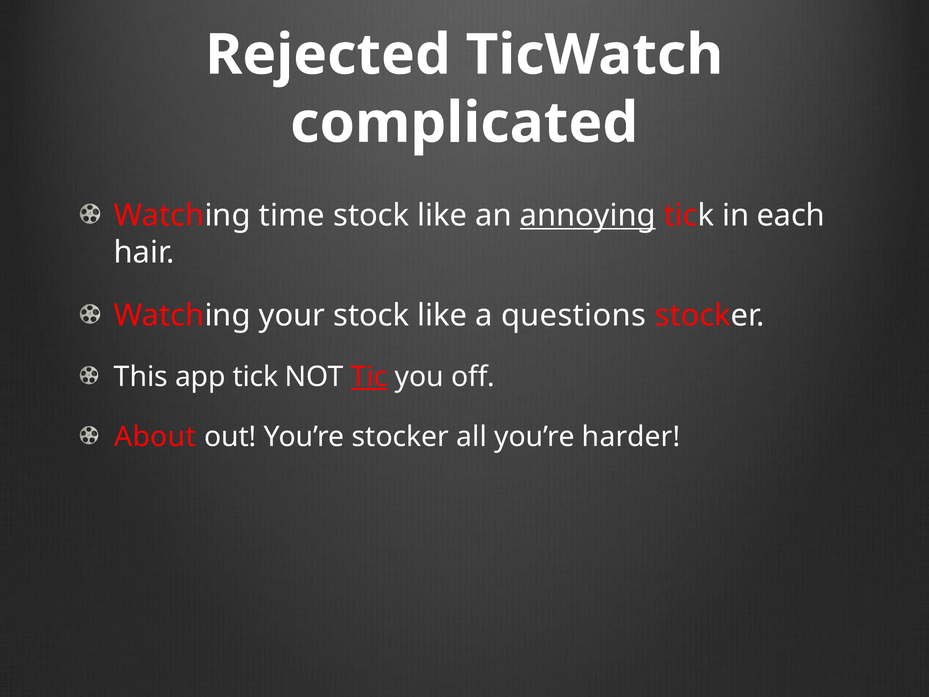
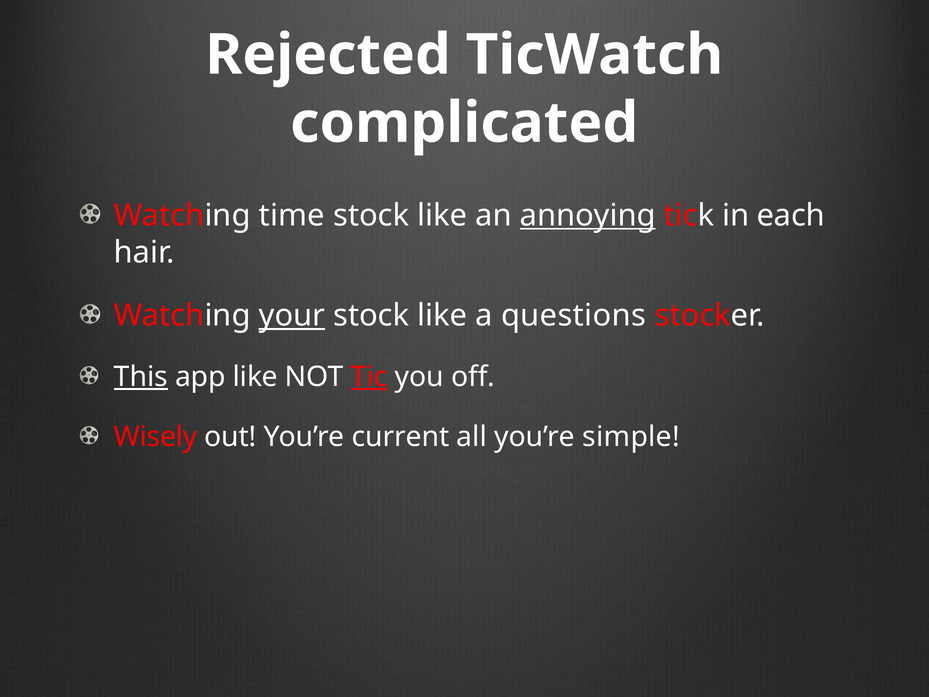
your underline: none -> present (292, 315)
This underline: none -> present (141, 377)
app tick: tick -> like (255, 377)
About: About -> Wisely (155, 437)
You’re stocker: stocker -> current (400, 437)
harder: harder -> simple (631, 437)
